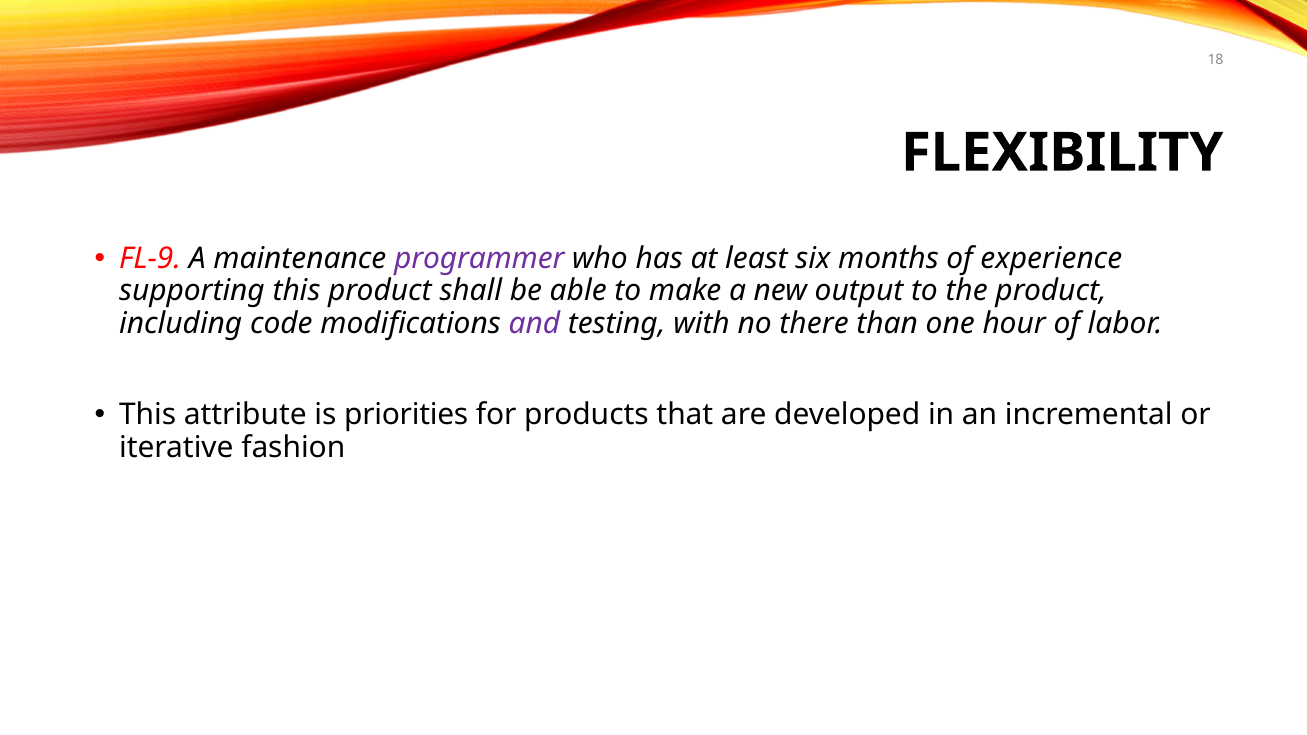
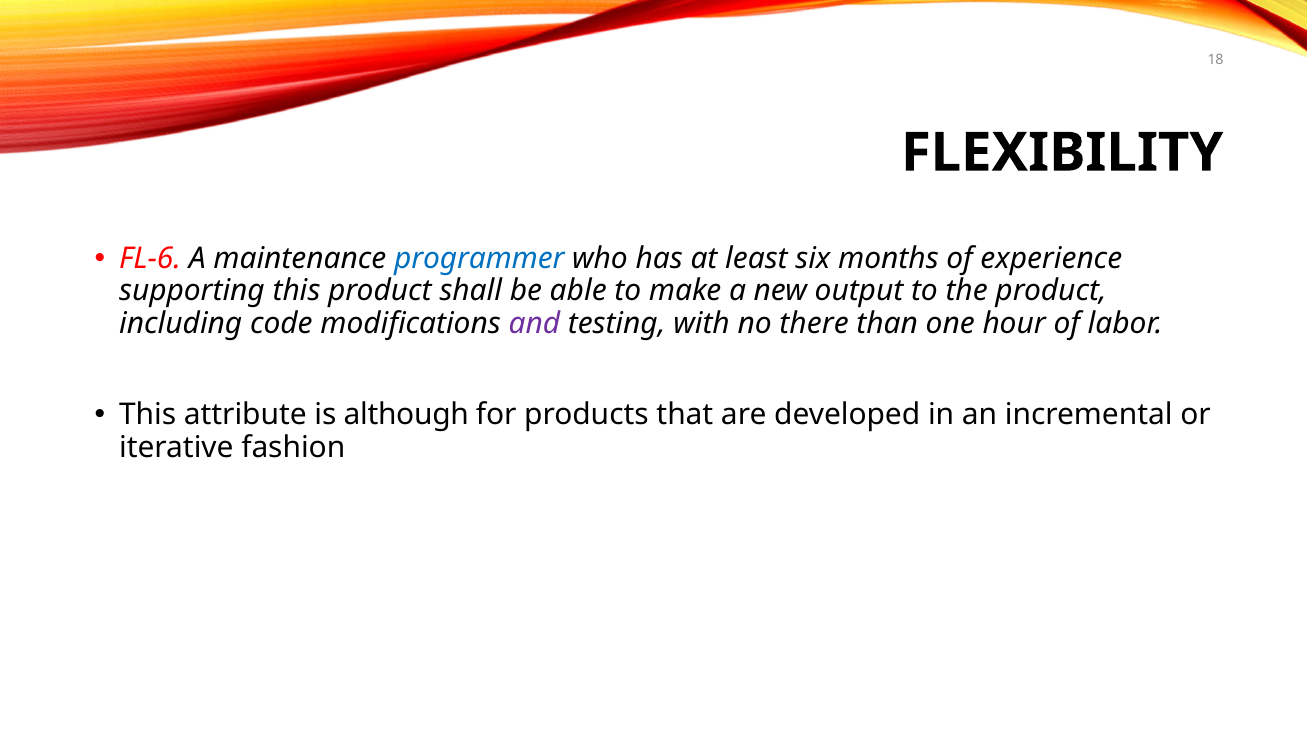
FL-9: FL-9 -> FL-6 (150, 259)
programmer colour: purple -> blue (479, 259)
priorities: priorities -> although (406, 415)
